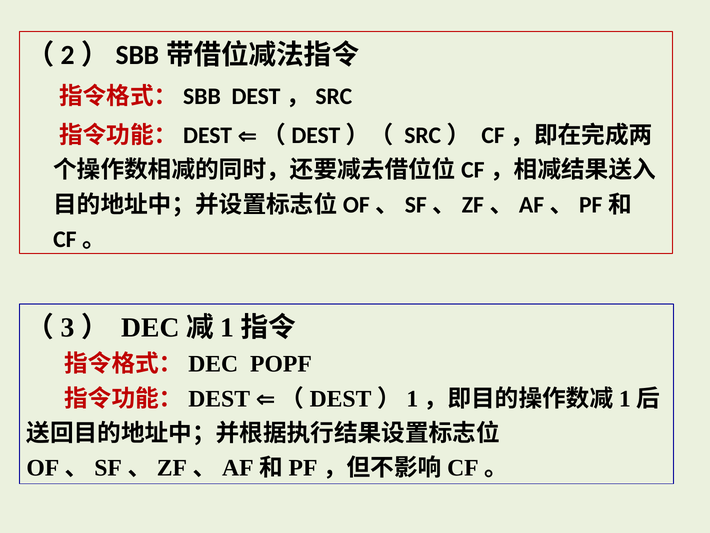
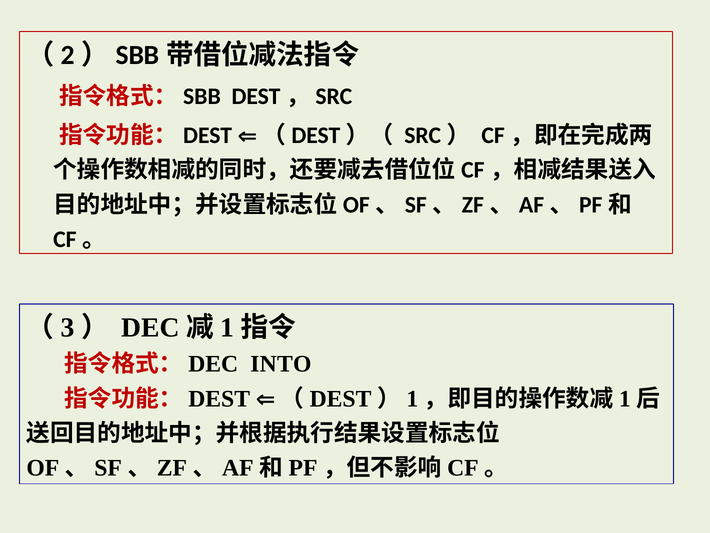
POPF: POPF -> INTO (281, 364)
